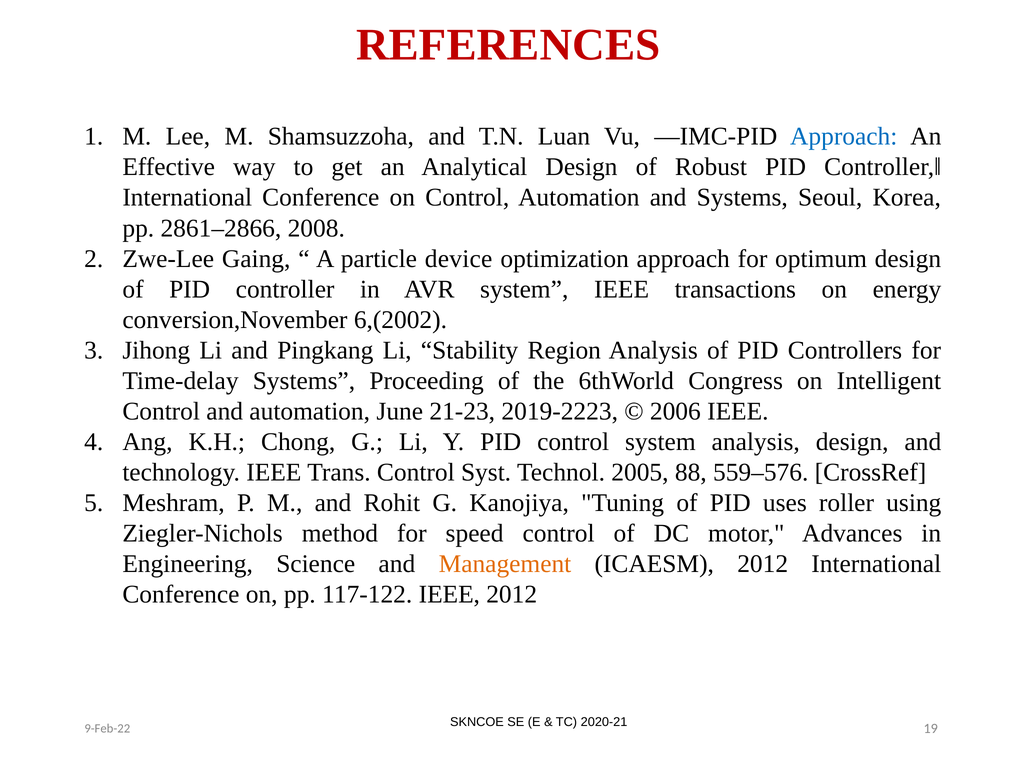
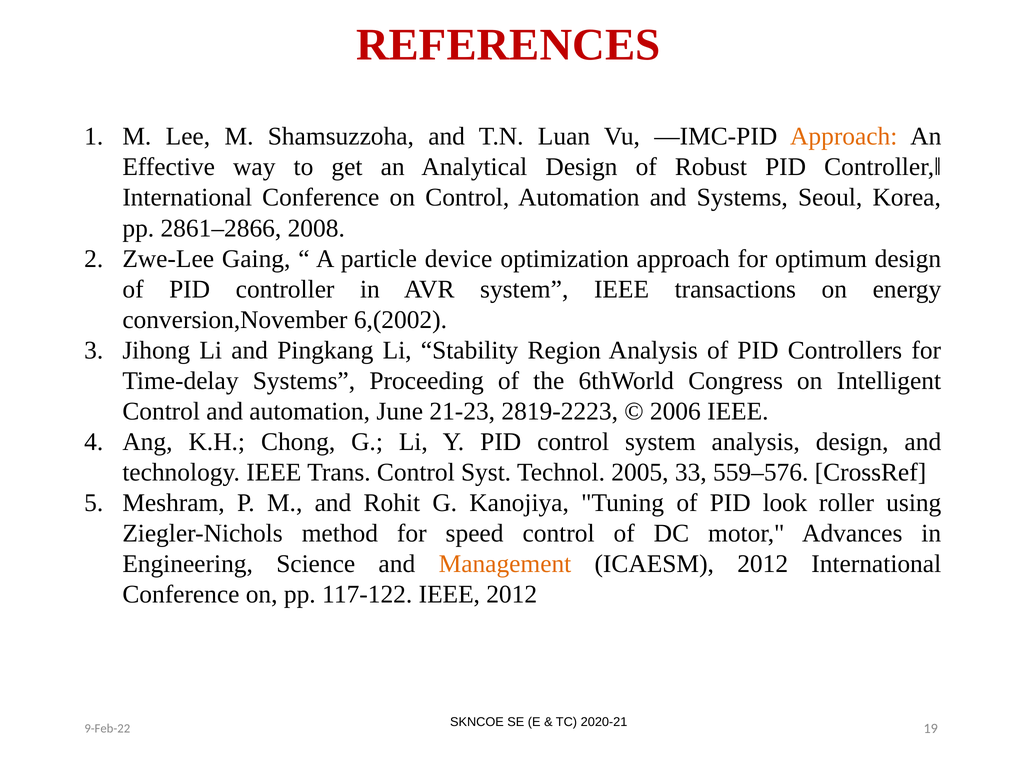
Approach colour: blue -> orange (844, 137)
2019-2223: 2019-2223 -> 2819-2223 (560, 412)
88: 88 -> 33 (691, 473)
uses: uses -> look (785, 503)
